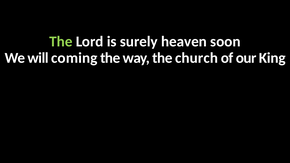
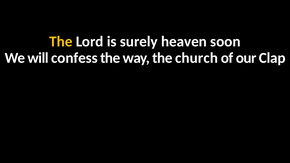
The colour: light green -> yellow (61, 42)
coming: coming -> confess (74, 58)
King: King -> Clap (272, 58)
